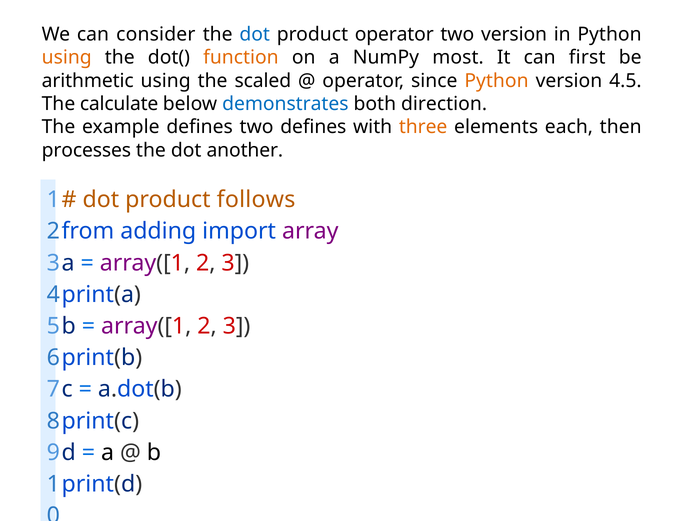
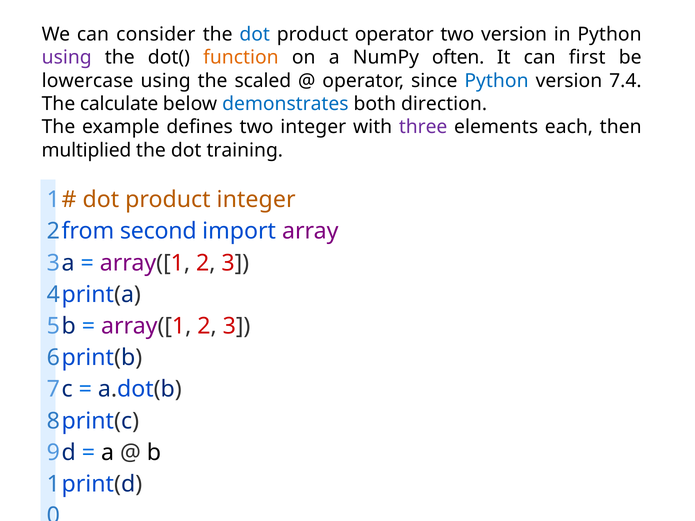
using colour: orange -> purple (67, 58)
most: most -> often (458, 58)
arithmetic: arithmetic -> lowercase (88, 81)
Python colour: orange -> blue (496, 81)
4.5: 4.5 -> 7.4 (625, 81)
two defines: defines -> integer (313, 127)
three colour: orange -> purple (423, 127)
processes: processes -> multiplied (86, 150)
another: another -> training (245, 150)
product follows: follows -> integer (256, 200)
adding: adding -> second (158, 231)
